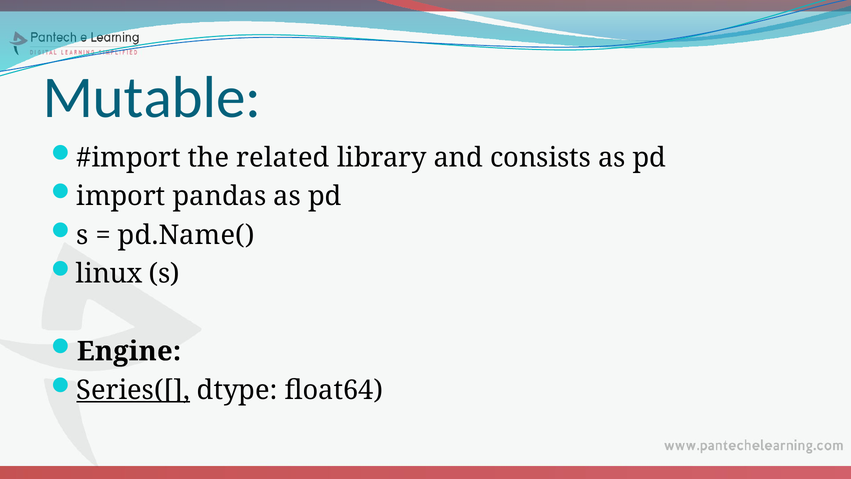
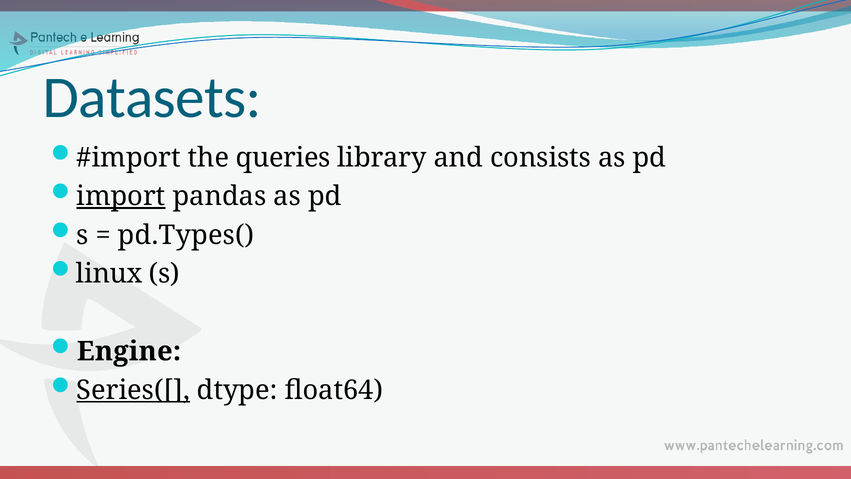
Mutable: Mutable -> Datasets (152, 98)
related: related -> queries (283, 157)
import underline: none -> present (121, 196)
pd.Name(: pd.Name( -> pd.Types( (186, 235)
